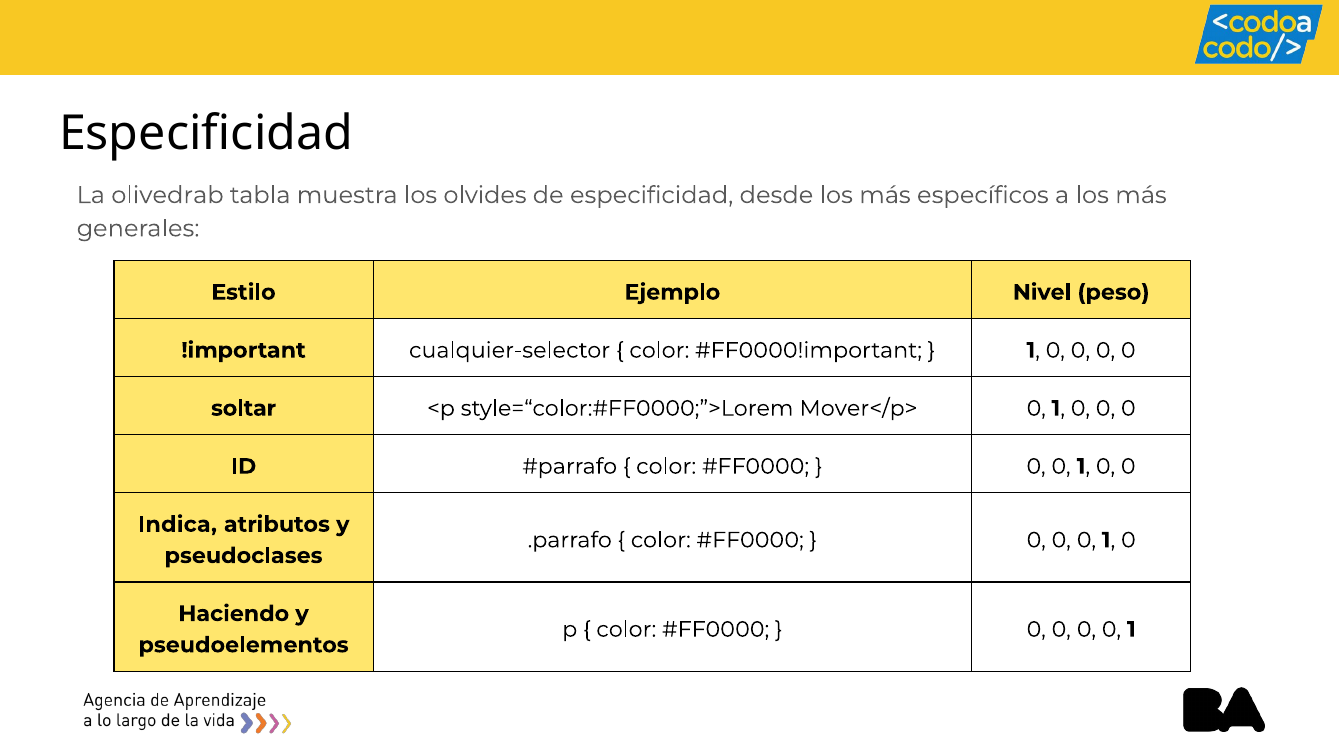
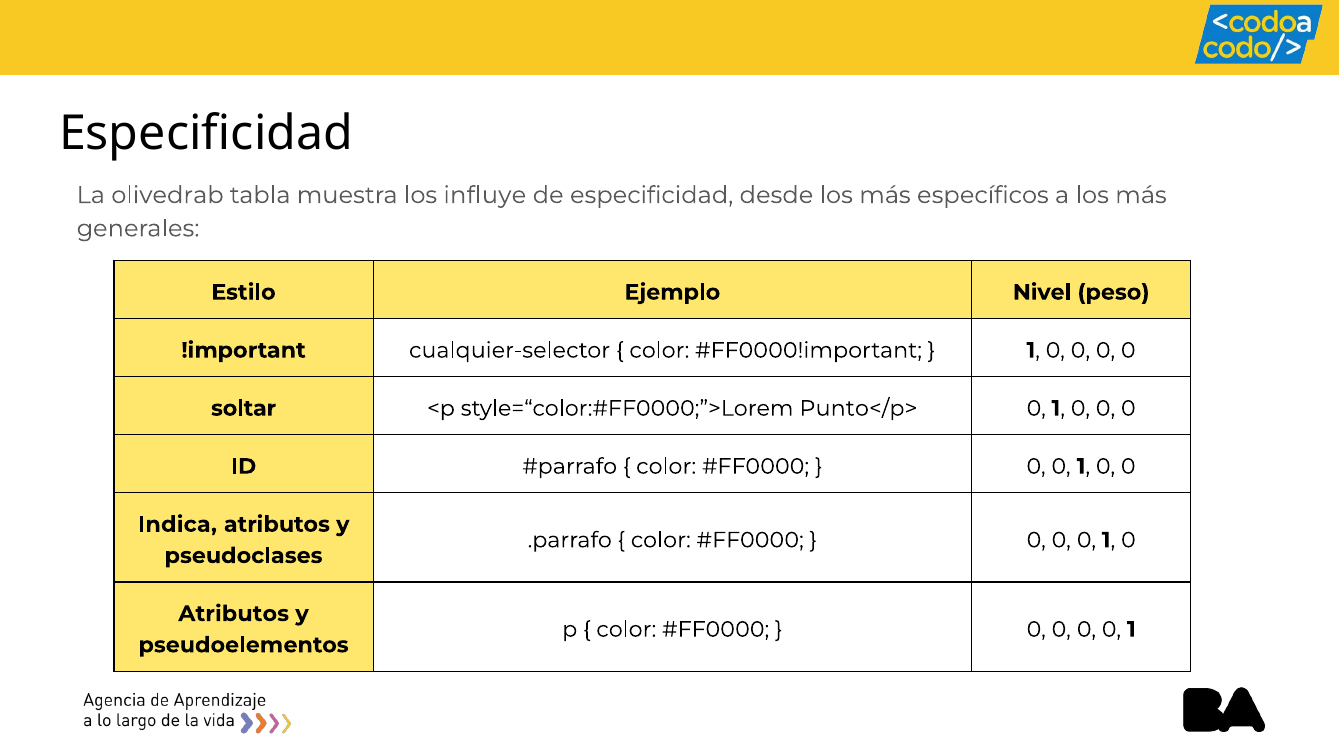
olvides: olvides -> influye (485, 195)
Mover</p>: Mover</p> -> Punto</p> (858, 408)
Haciendo: Haciendo -> Atributos (234, 614)
